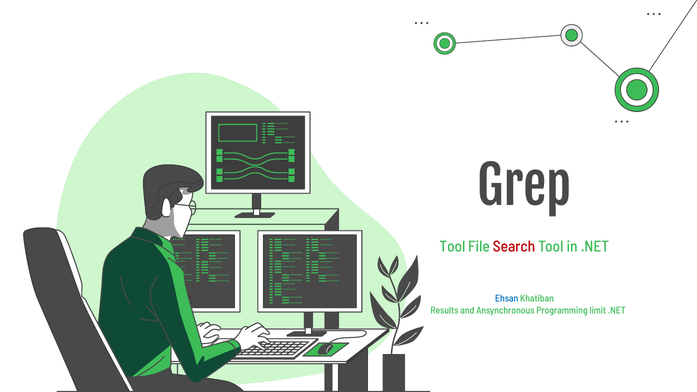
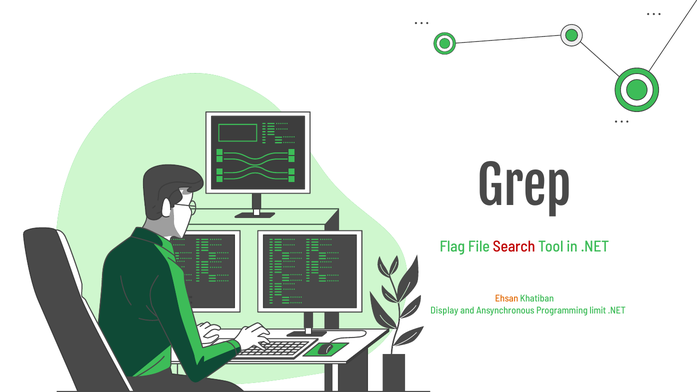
Tool: Tool -> Flag (452, 247)
Ehsan colour: blue -> orange (507, 299)
Results: Results -> Display (444, 311)
